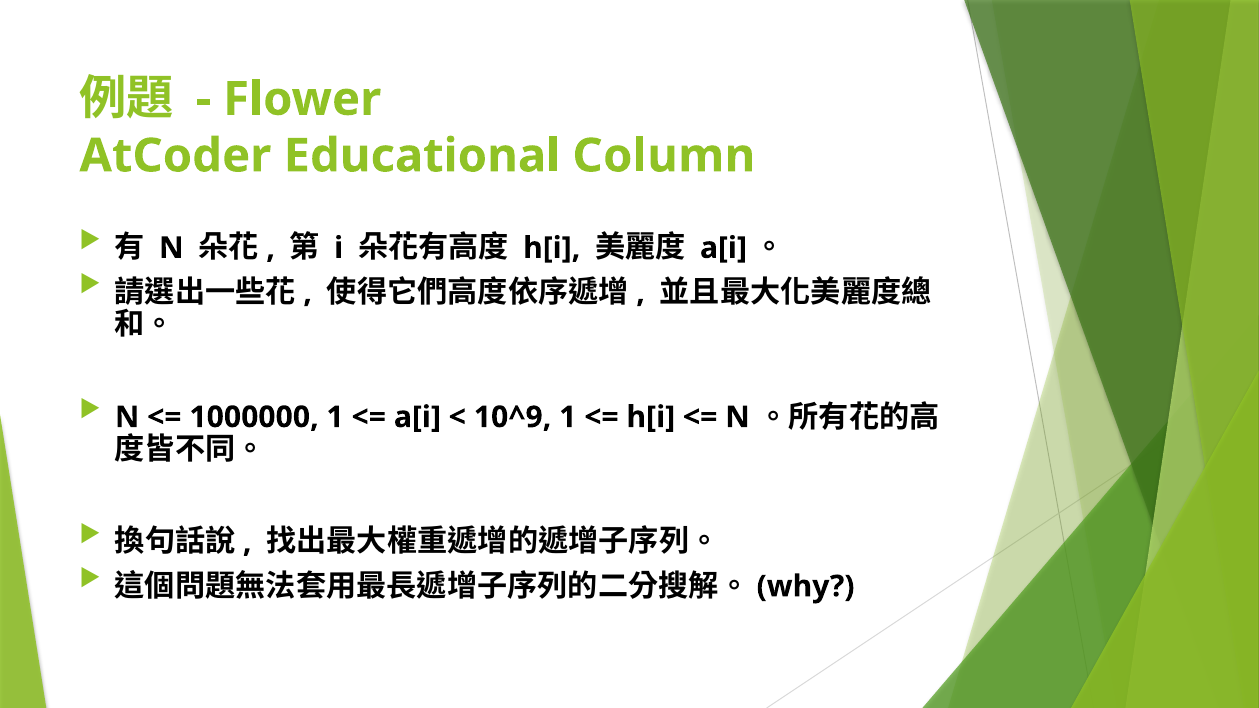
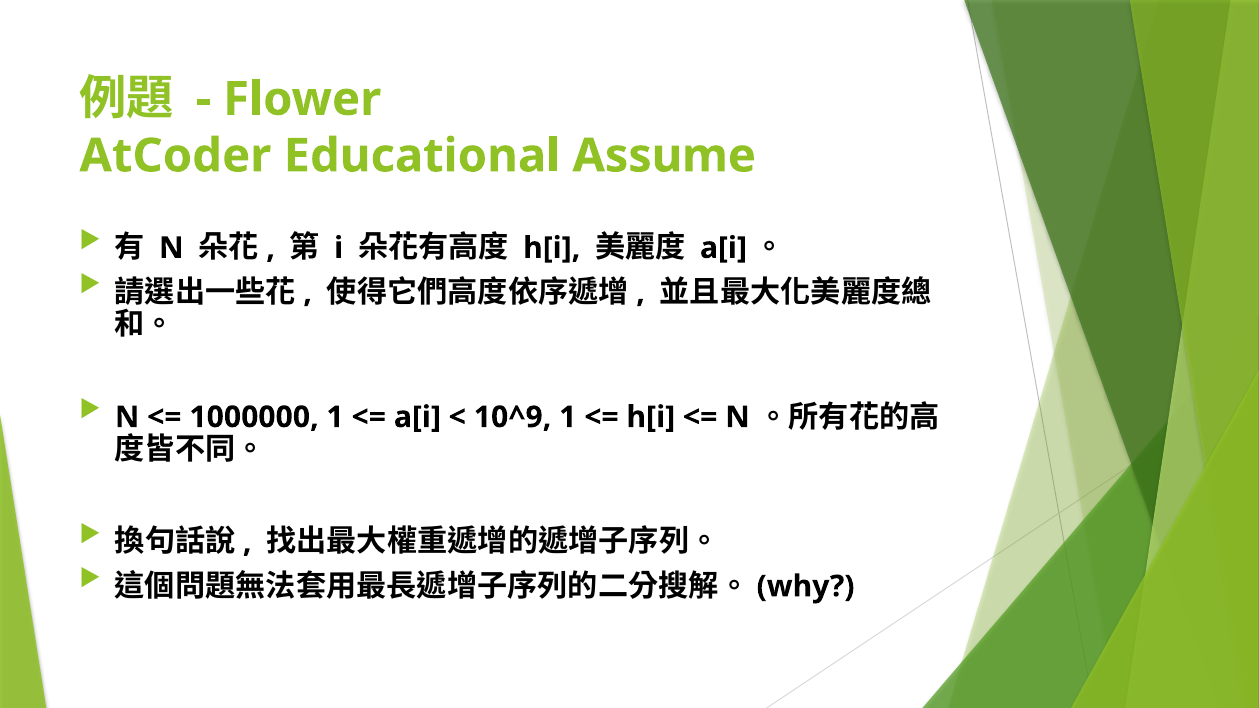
Column: Column -> Assume (664, 156)
